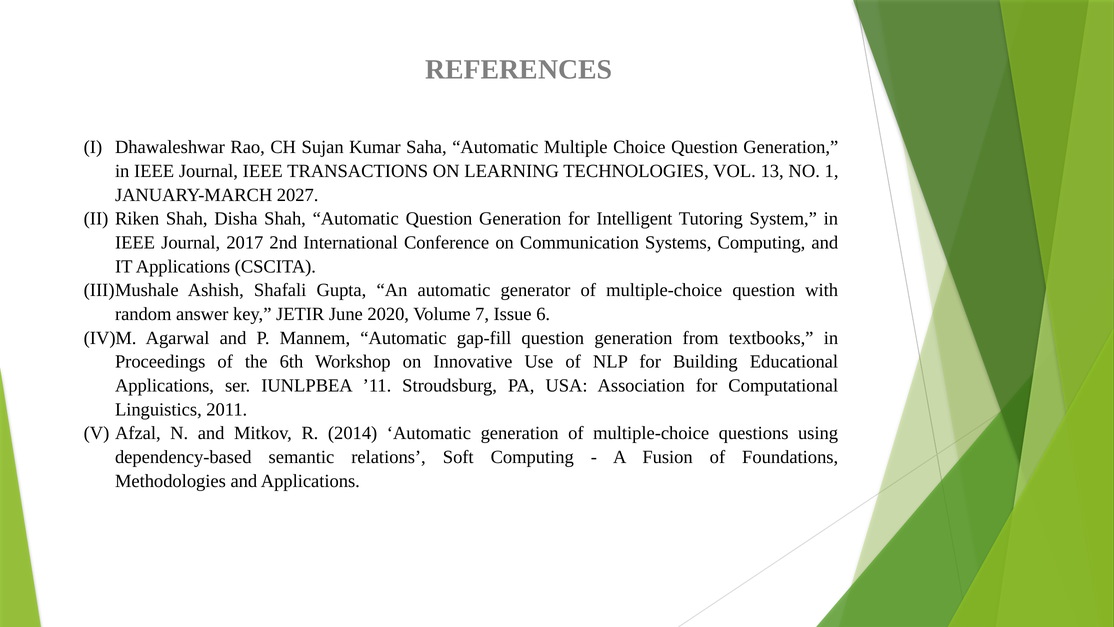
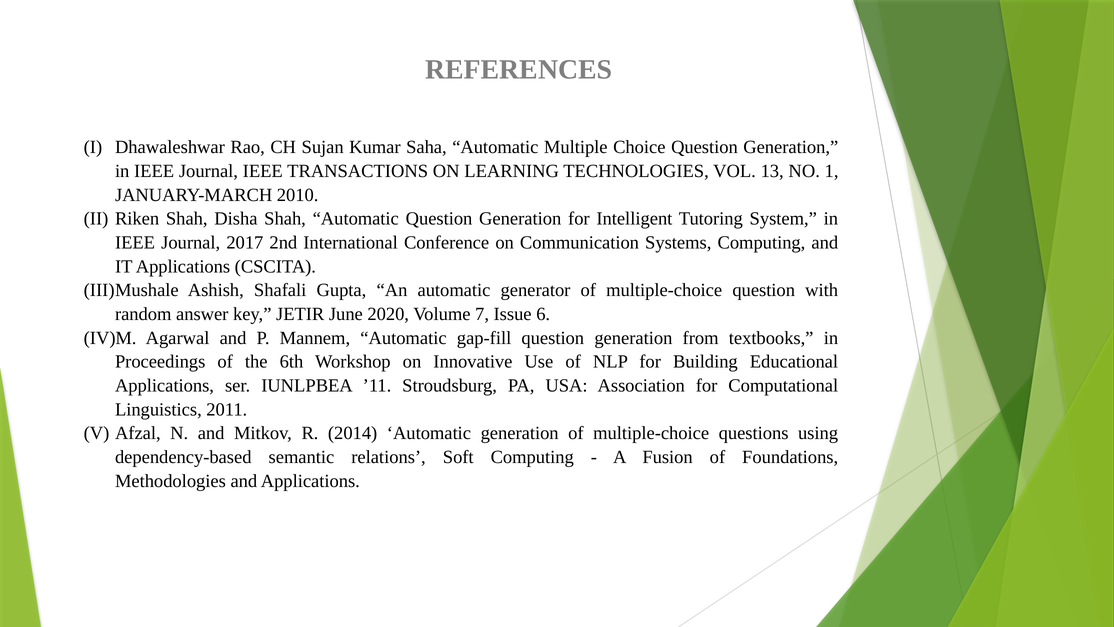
2027: 2027 -> 2010 (298, 195)
